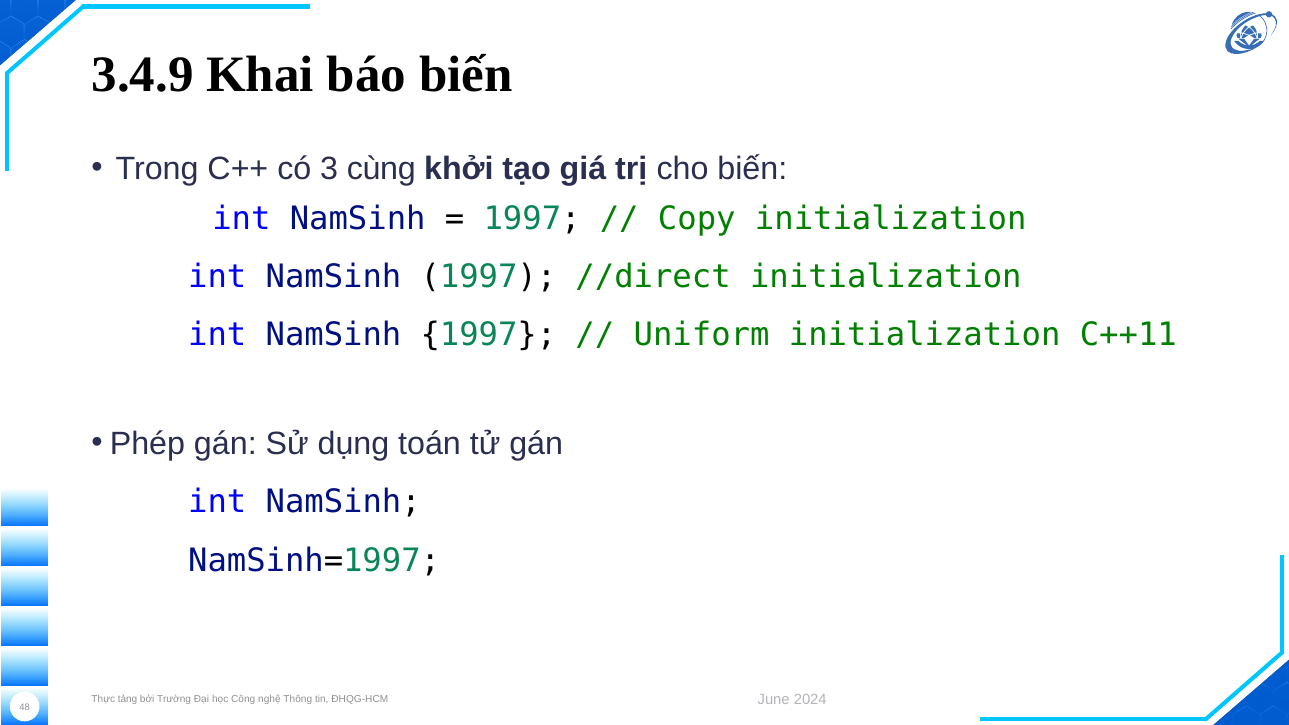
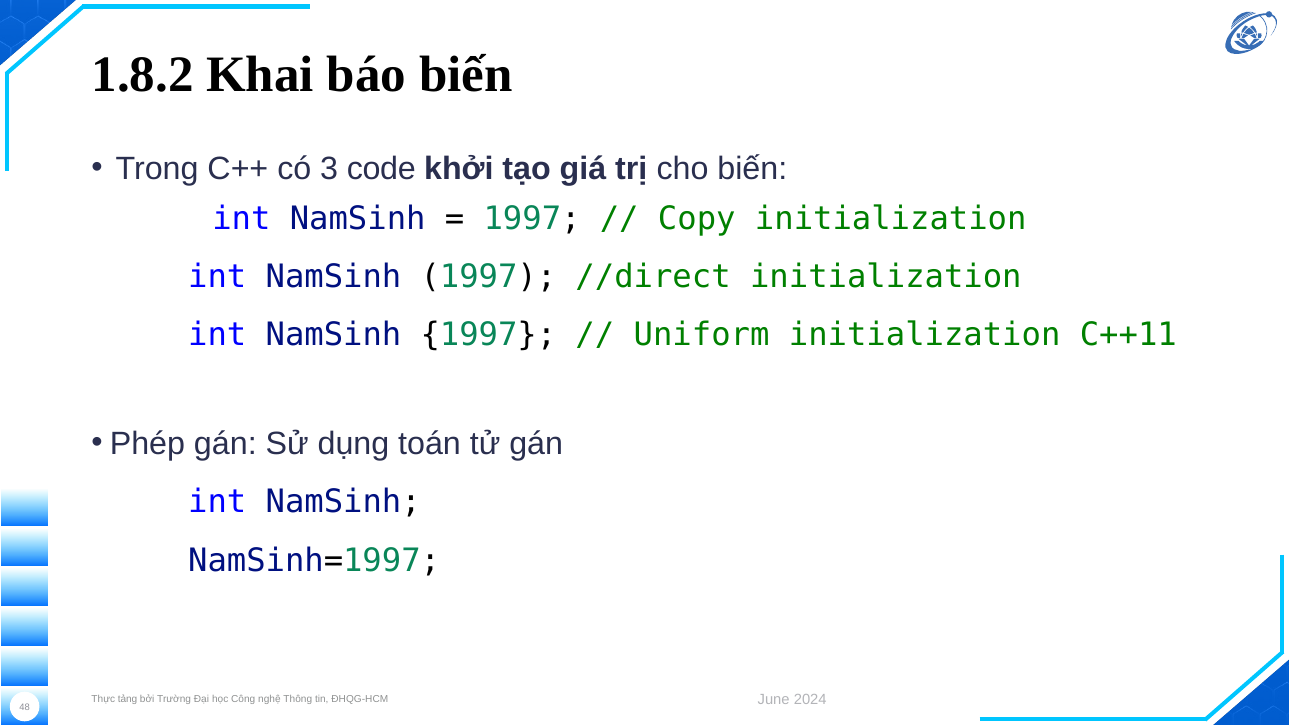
3.4.9: 3.4.9 -> 1.8.2 (143, 75)
cùng: cùng -> code (381, 168)
